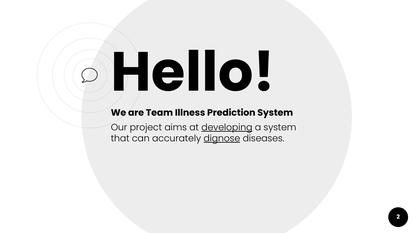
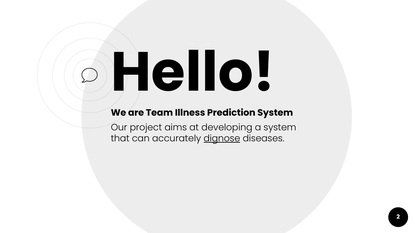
developing underline: present -> none (227, 128)
